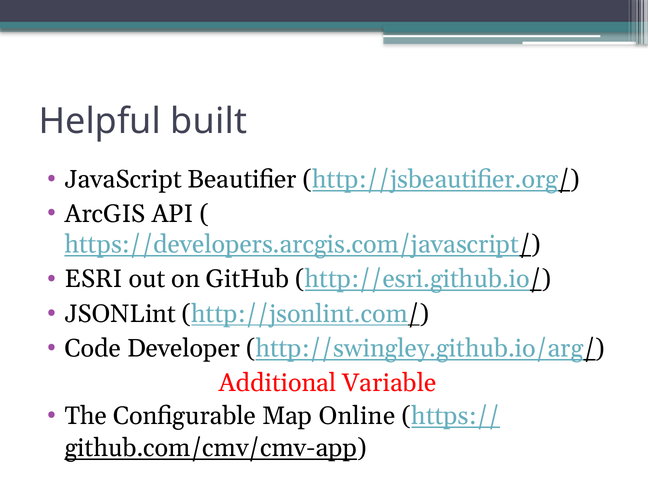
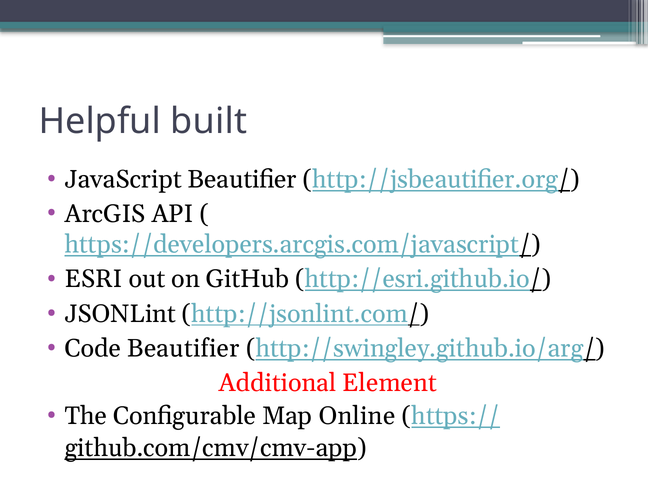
Code Developer: Developer -> Beautifier (183, 348)
Variable: Variable -> Element (390, 383)
